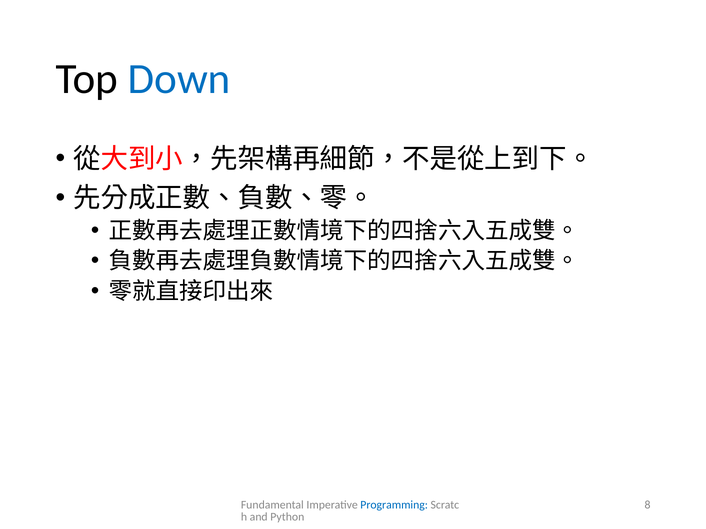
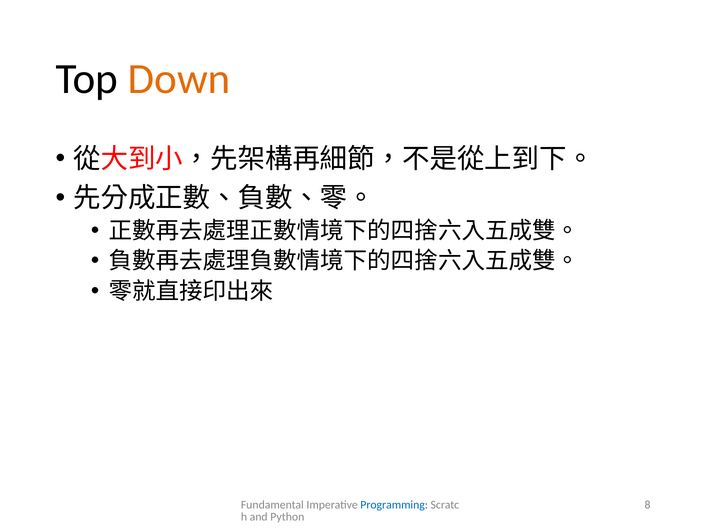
Down colour: blue -> orange (179, 79)
